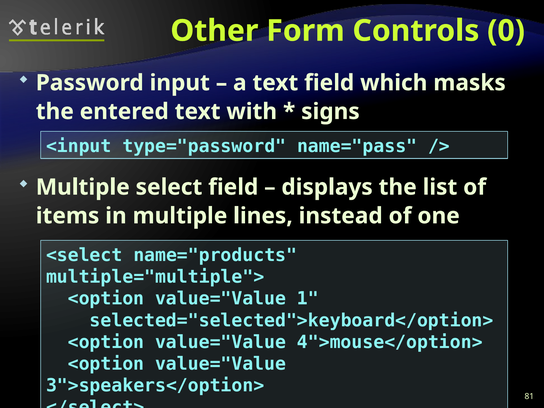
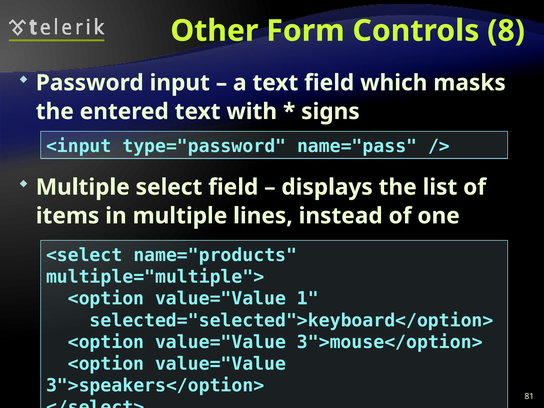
0: 0 -> 8 (506, 31)
4">mouse</option>: 4">mouse</option> -> 3">mouse</option> (390, 342)
